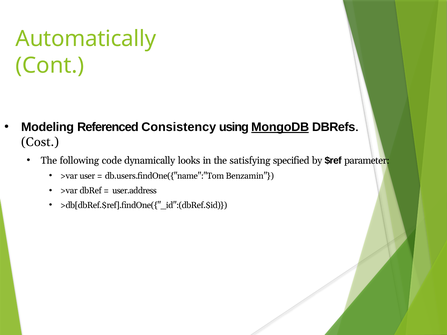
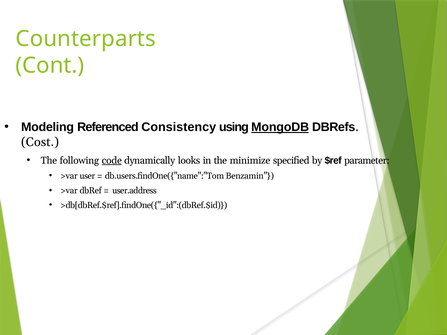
Automatically: Automatically -> Counterparts (86, 39)
code underline: none -> present (112, 161)
satisfying: satisfying -> minimize (250, 161)
